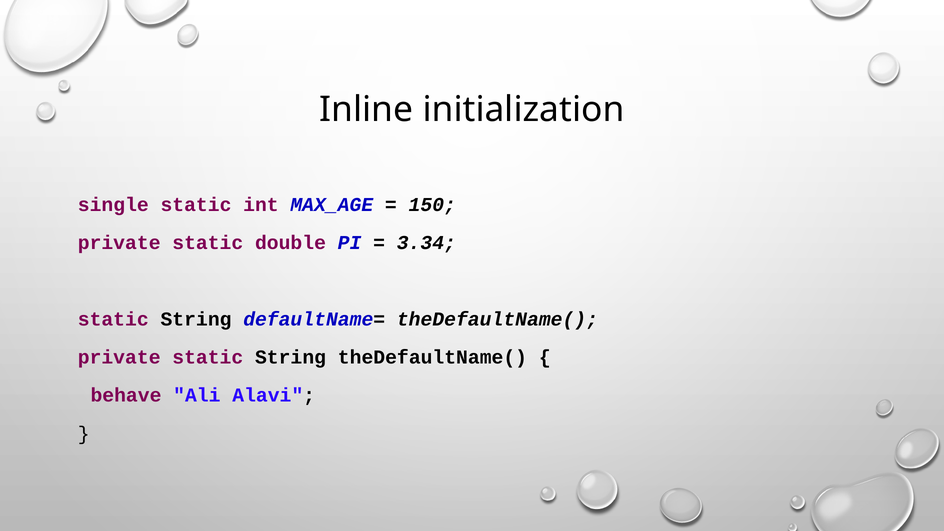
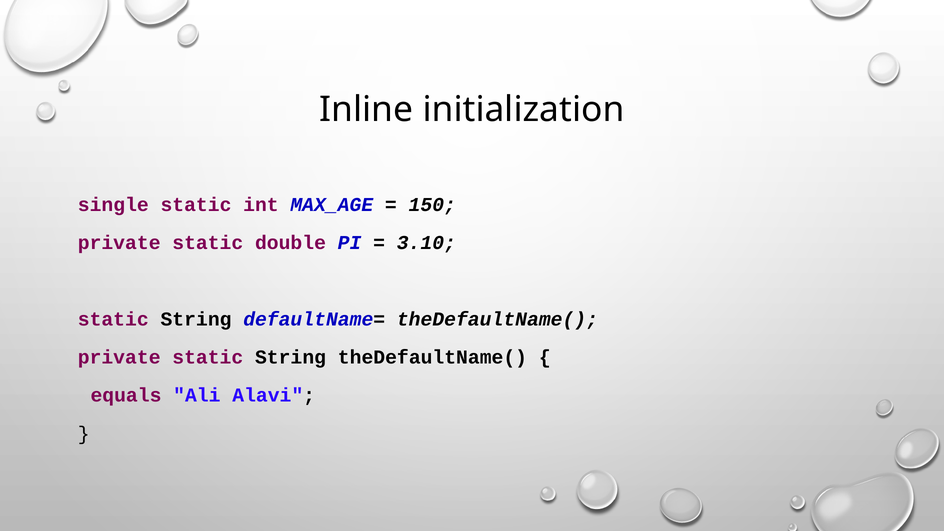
3.34: 3.34 -> 3.10 (426, 243)
behave: behave -> equals (126, 396)
